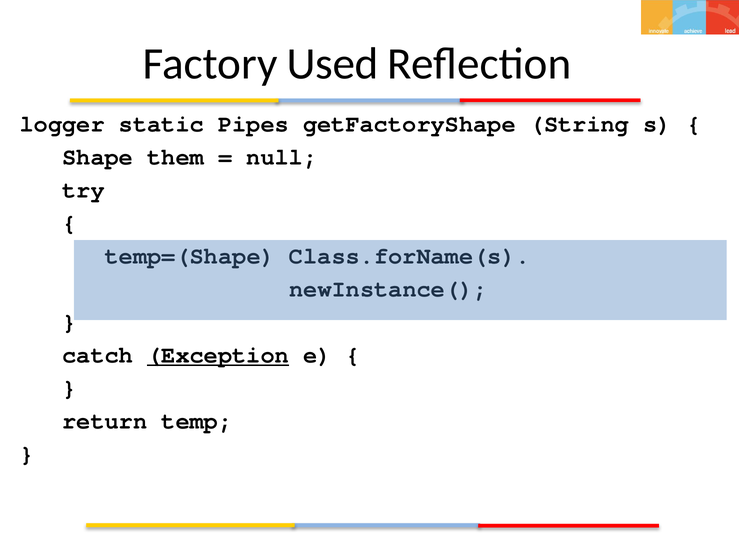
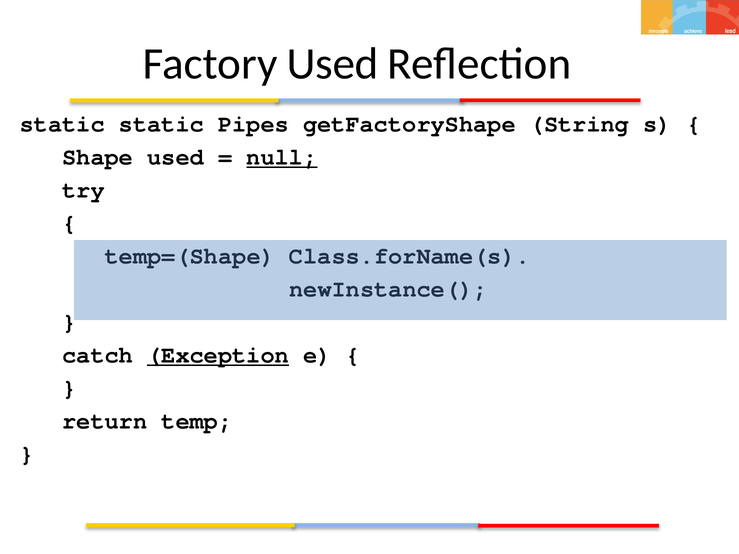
logger: logger -> static (62, 124)
Shape them: them -> used (176, 157)
null underline: none -> present (282, 157)
